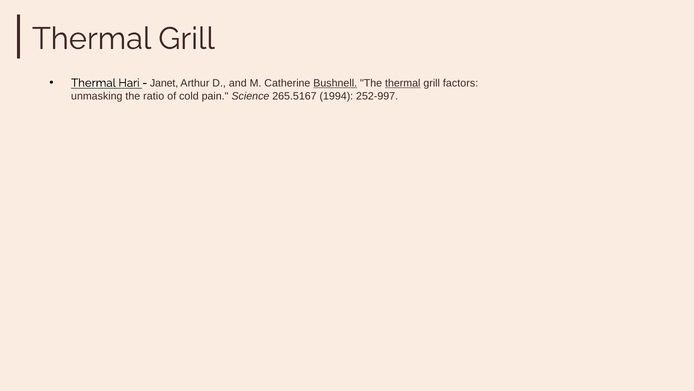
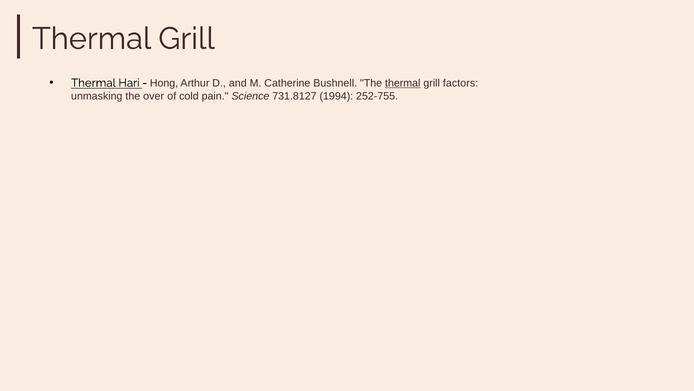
Janet: Janet -> Hong (164, 83)
Bushnell underline: present -> none (335, 83)
ratio: ratio -> over (154, 96)
265.5167: 265.5167 -> 731.8127 (294, 96)
252-997: 252-997 -> 252-755 (377, 96)
